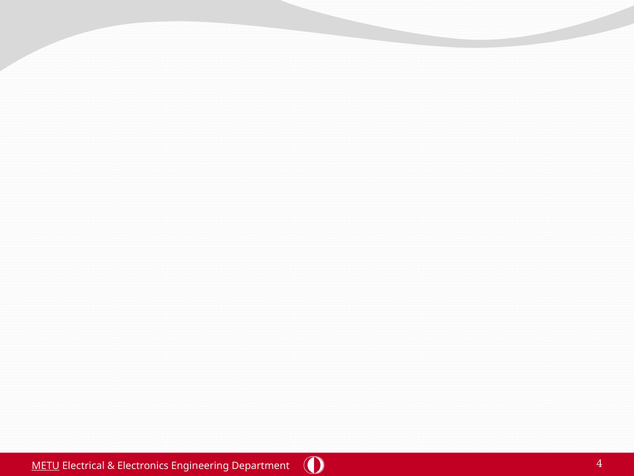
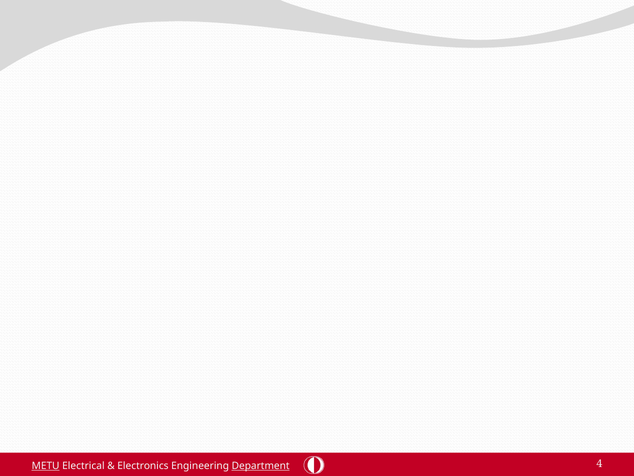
Department underline: none -> present (261, 465)
